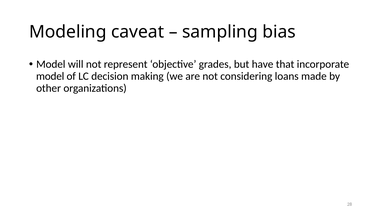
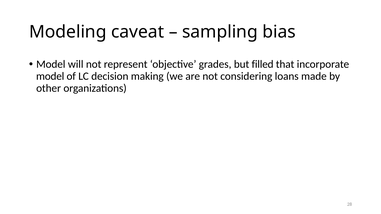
have: have -> filled (263, 64)
